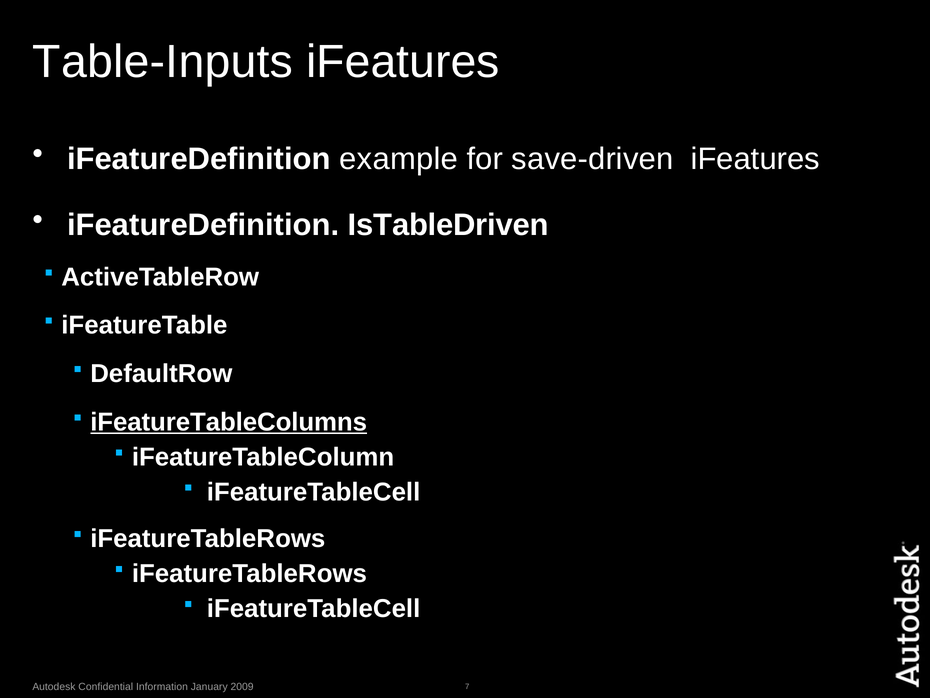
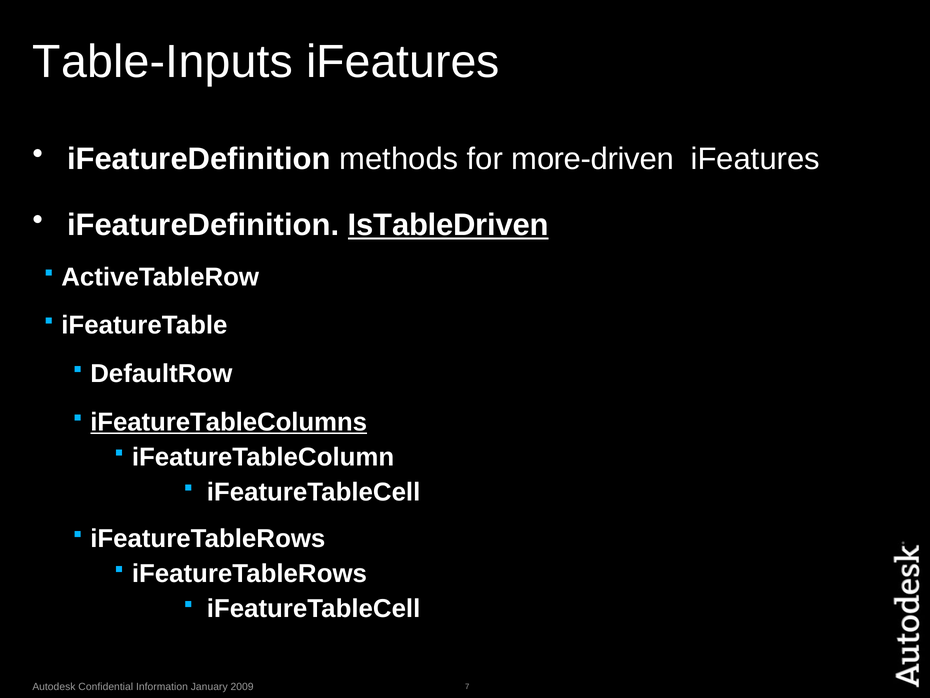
example: example -> methods (399, 159)
save-driven: save-driven -> more-driven (593, 159)
IsTableDriven underline: none -> present (448, 225)
